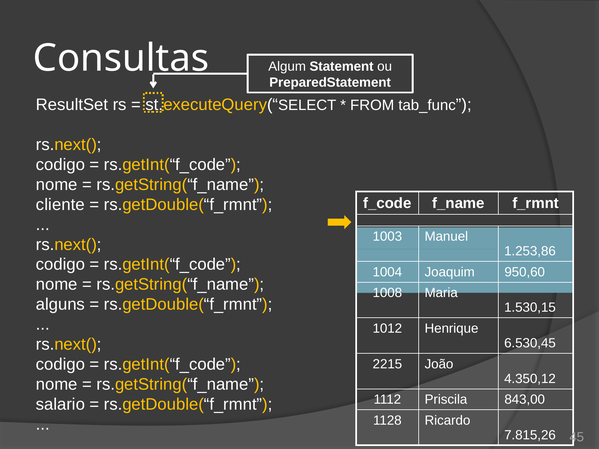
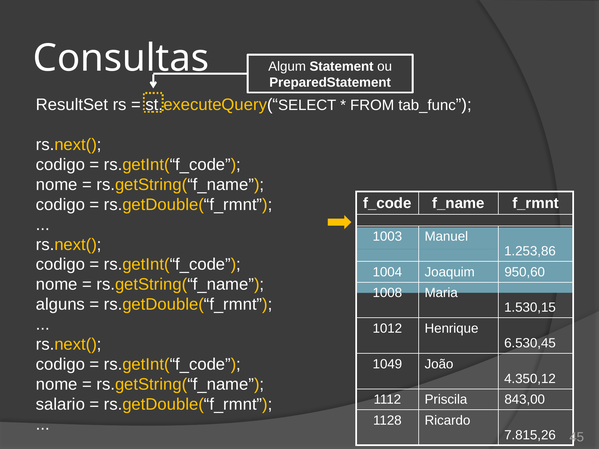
cliente: cliente -> codigo (60, 205)
2215: 2215 -> 1049 (387, 364)
